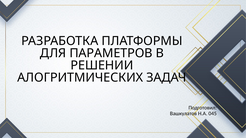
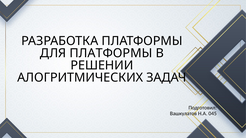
ДЛЯ ПАРАМЕТРОВ: ПАРАМЕТРОВ -> ПЛАТФОРМЫ (111, 53)
